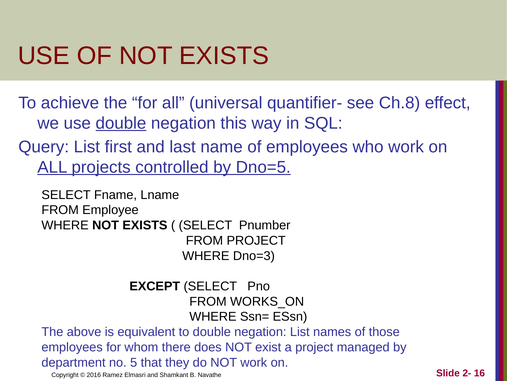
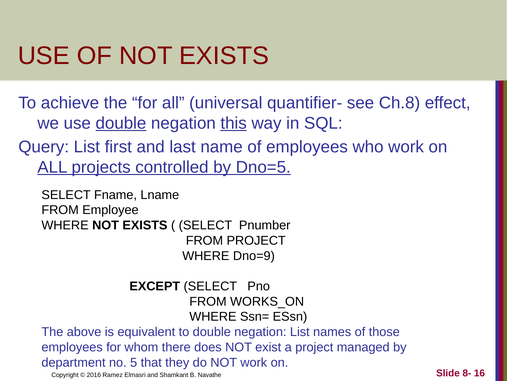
this underline: none -> present (234, 123)
Dno=3: Dno=3 -> Dno=9 (254, 255)
2-: 2- -> 8- (467, 372)
